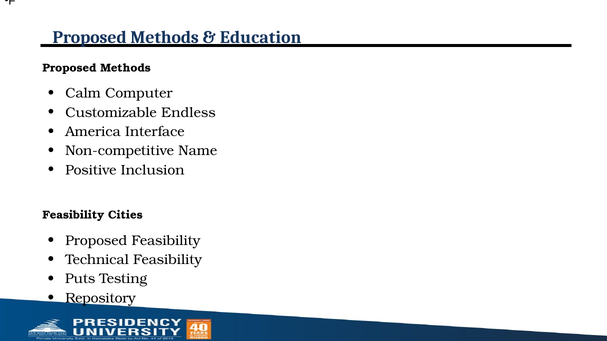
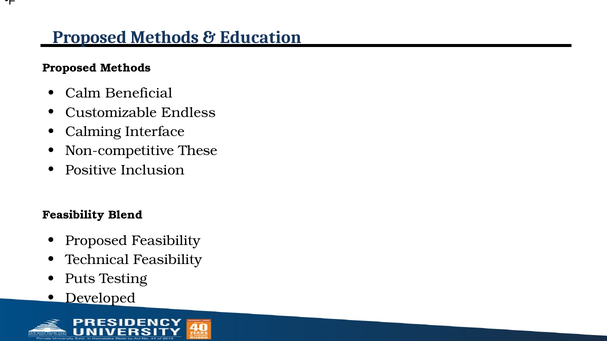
Computer: Computer -> Beneficial (139, 93)
America: America -> Calming (93, 132)
Name: Name -> These (198, 151)
Cities: Cities -> Blend (125, 215)
Repository: Repository -> Developed (100, 298)
